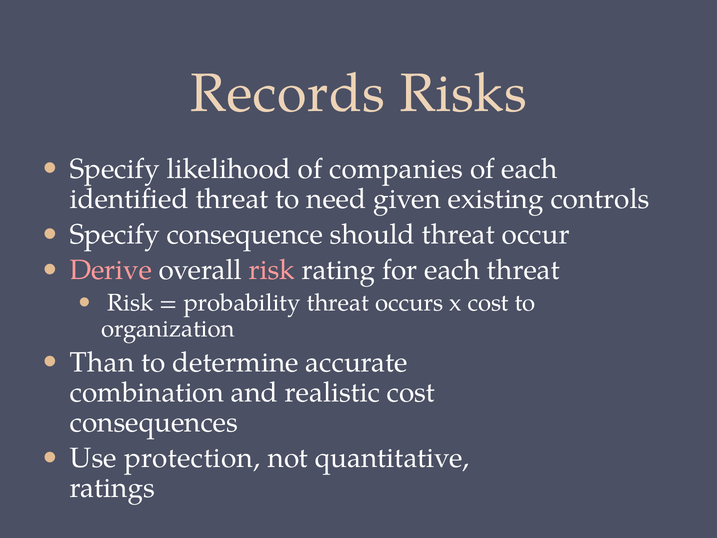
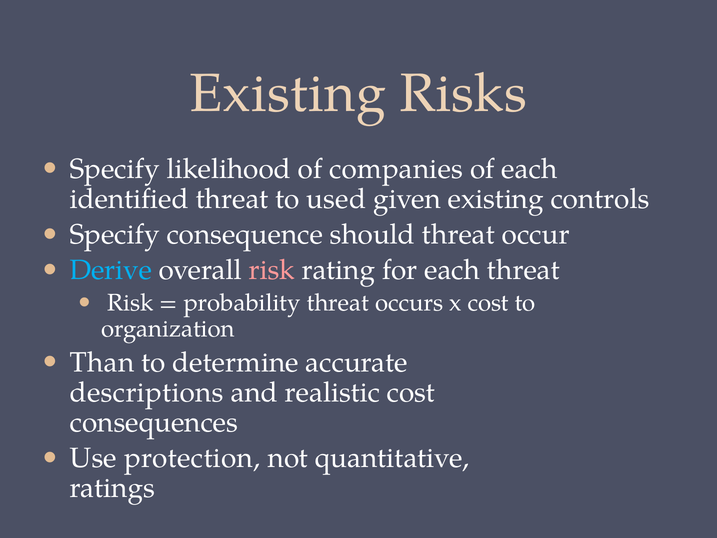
Records: Records -> Existing (288, 93)
need: need -> used (336, 199)
Derive colour: pink -> light blue (111, 270)
combination: combination -> descriptions (147, 392)
